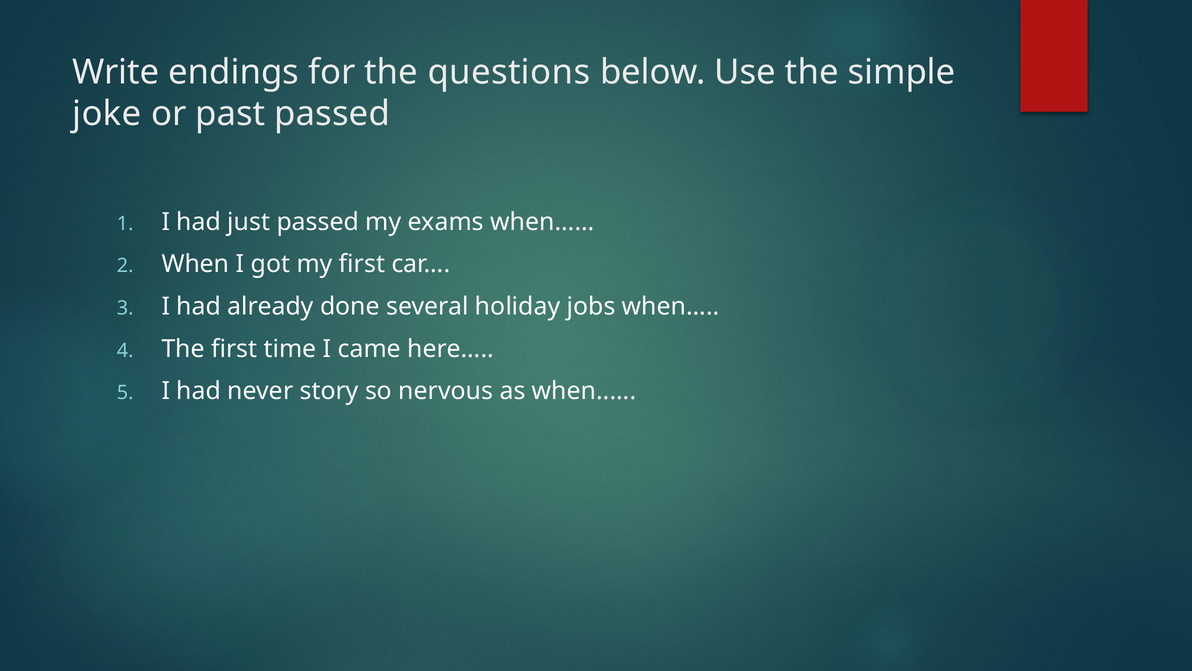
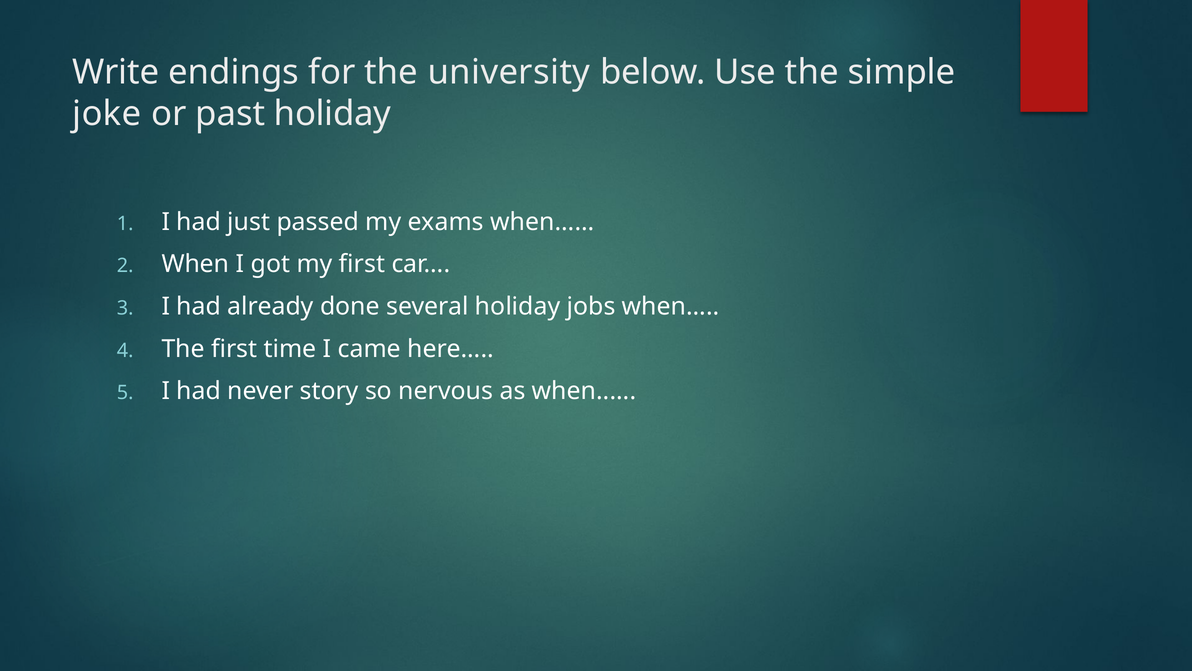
questions: questions -> university (509, 72)
past passed: passed -> holiday (332, 114)
